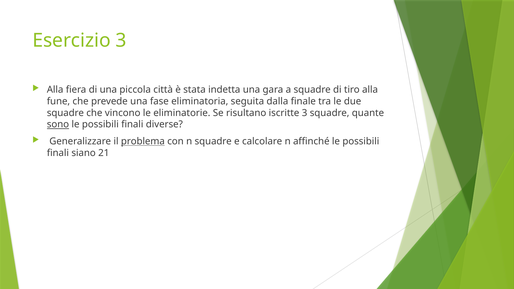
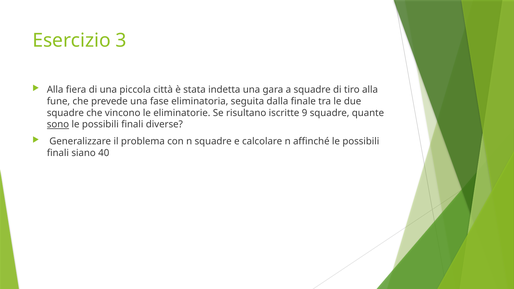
iscritte 3: 3 -> 9 (305, 113)
problema underline: present -> none (143, 141)
21: 21 -> 40 (104, 153)
